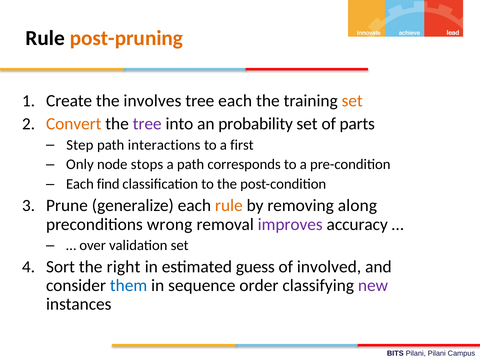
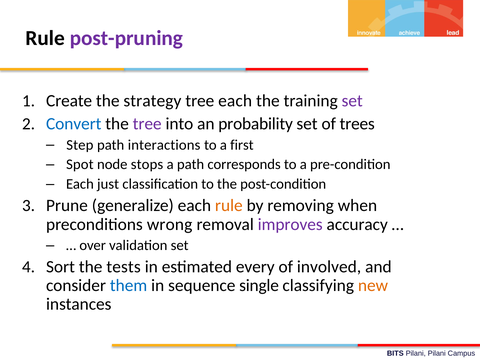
post-pruning colour: orange -> purple (126, 38)
involves: involves -> strategy (152, 101)
set colour: orange -> purple (352, 101)
Convert colour: orange -> blue (74, 124)
parts: parts -> trees (357, 124)
Only: Only -> Spot (80, 164)
find: find -> just (108, 184)
along: along -> when (357, 206)
right: right -> tests (124, 267)
guess: guess -> every (255, 267)
order: order -> single (259, 286)
new colour: purple -> orange (373, 286)
